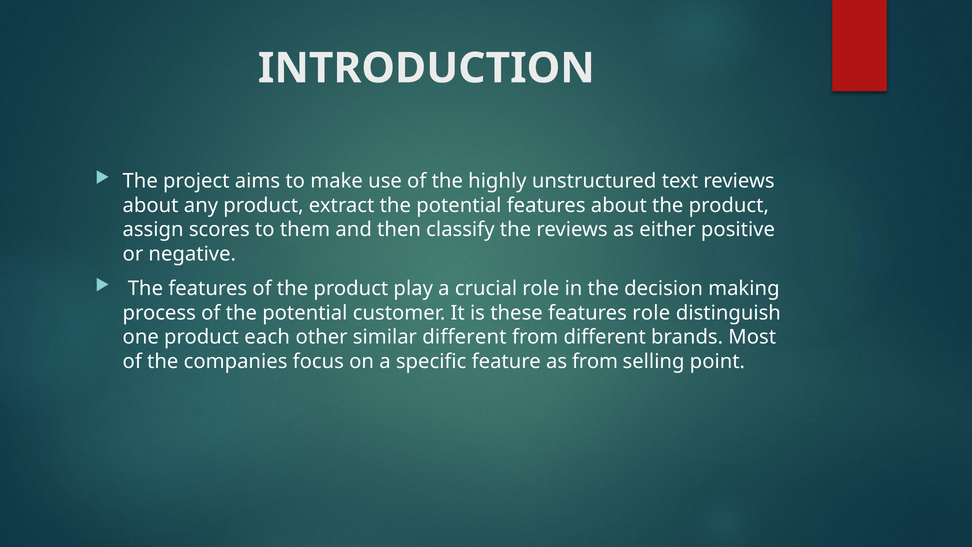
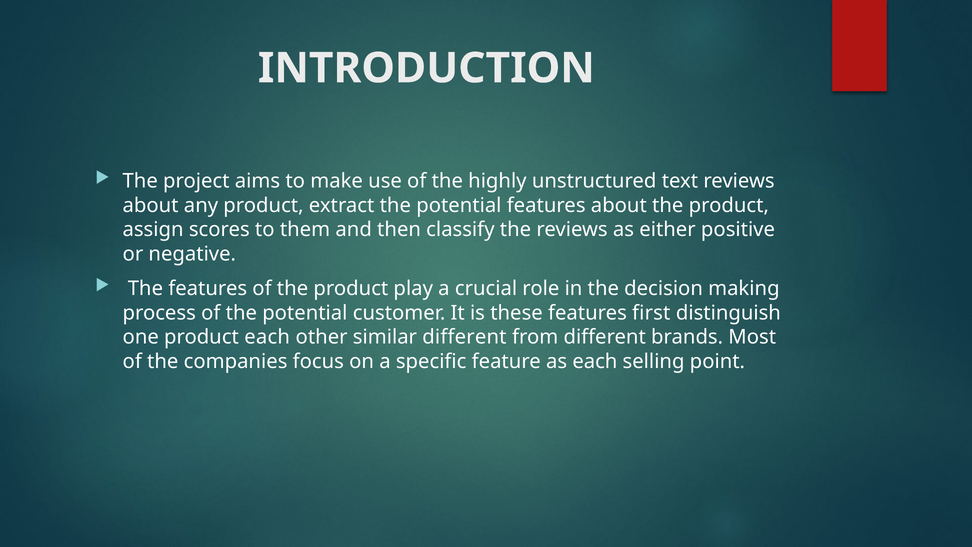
features role: role -> first (651, 313)
as from: from -> each (595, 361)
